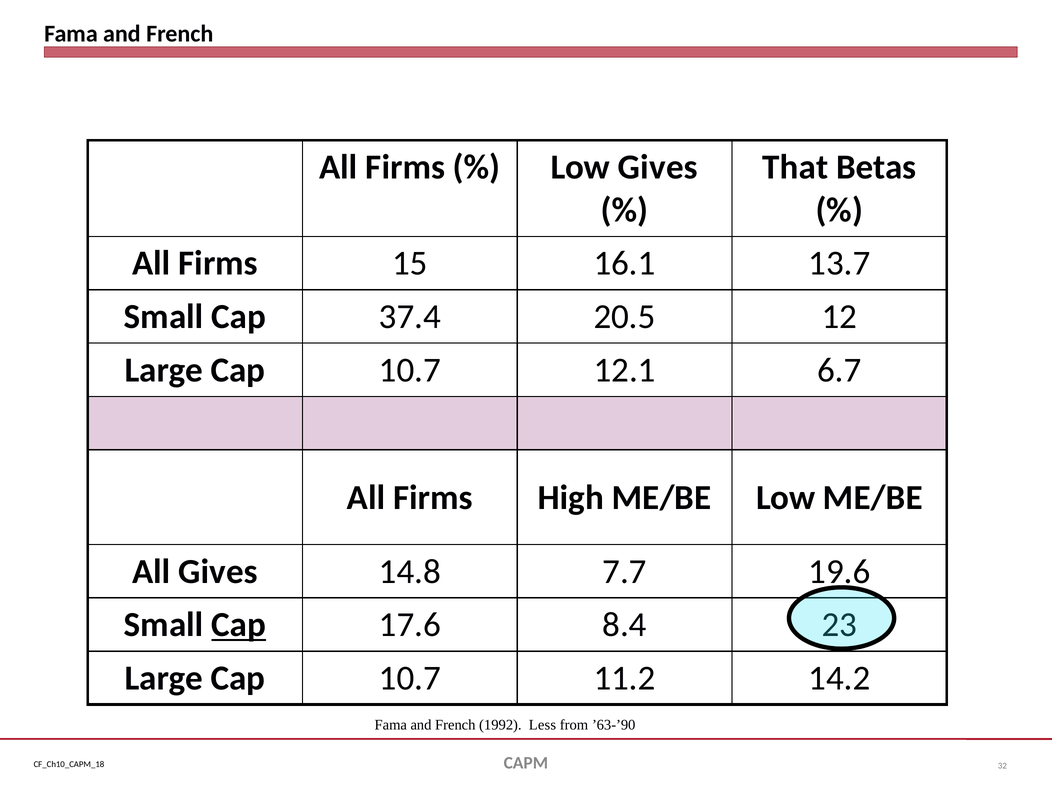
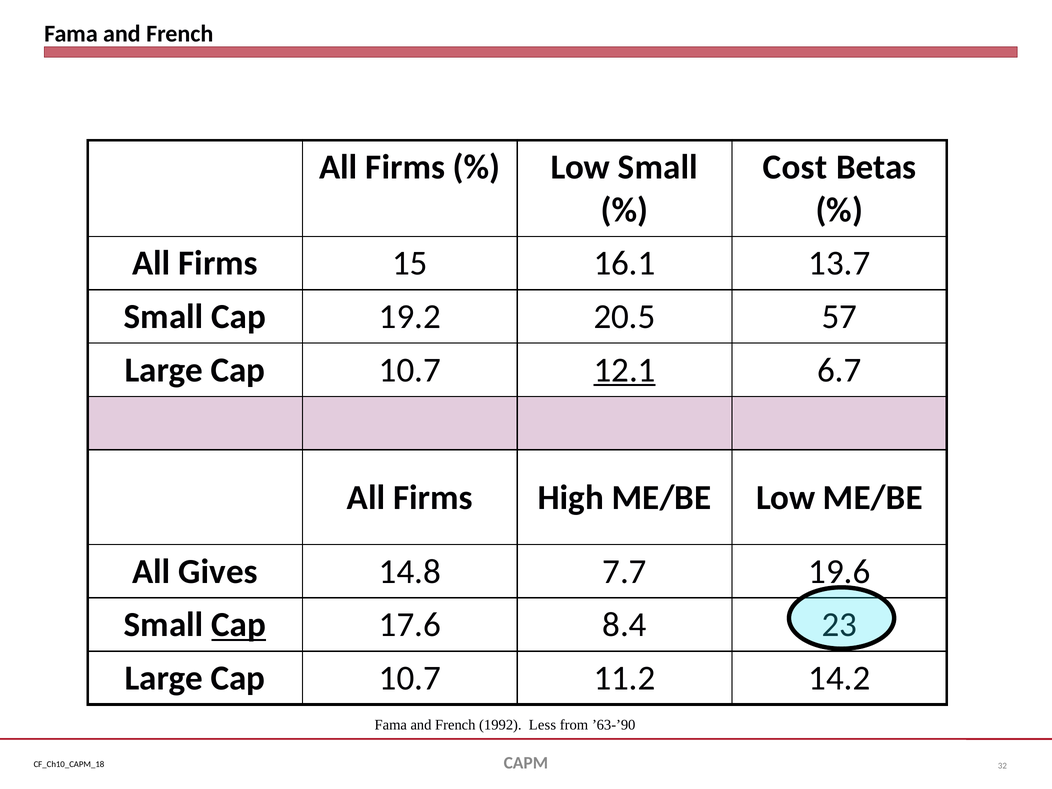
Low Gives: Gives -> Small (658, 167)
That: That -> Cost (795, 167)
37.4: 37.4 -> 19.2 (410, 317)
12: 12 -> 57 (839, 317)
12.1 underline: none -> present (625, 370)
